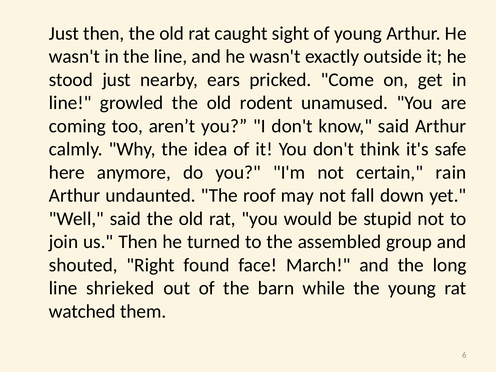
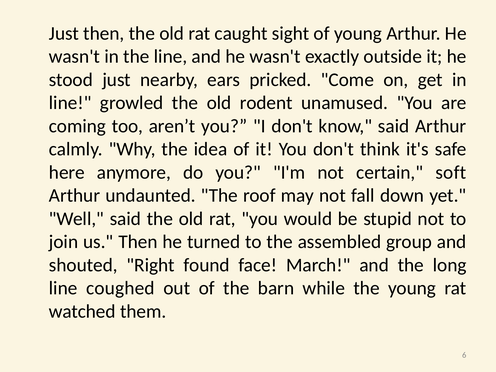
rain: rain -> soft (451, 172)
shrieked: shrieked -> coughed (120, 288)
